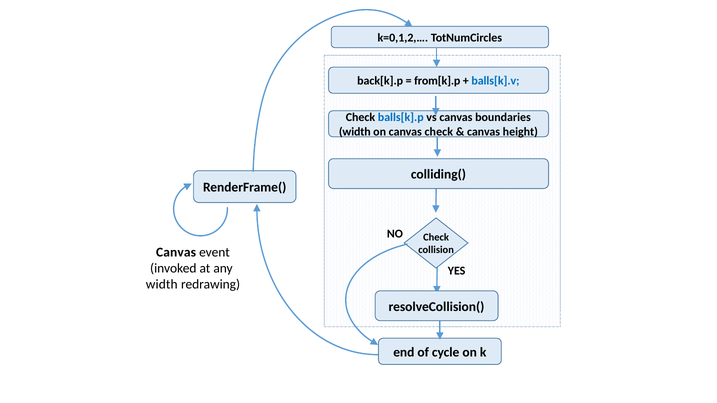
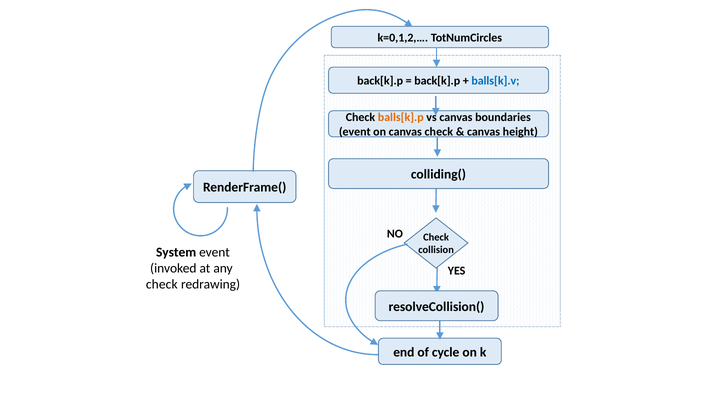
from[k].p: from[k].p -> back[k].p (437, 81)
balls[k].p colour: blue -> orange (401, 118)
width: width -> event (355, 132)
Canvas: Canvas -> System (176, 252)
width: width -> check (162, 285)
